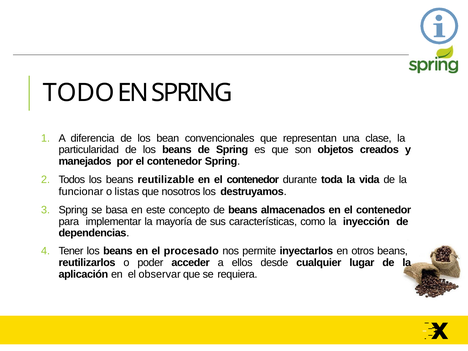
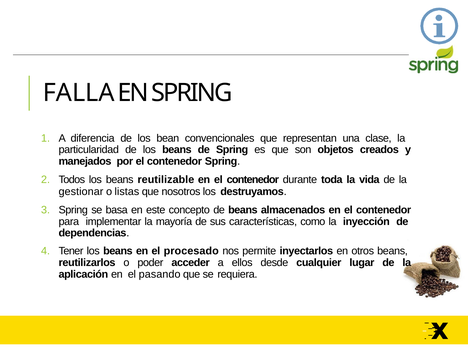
TODO: TODO -> FALLA (79, 93)
funcionar: funcionar -> gestionar (81, 192)
observar: observar -> pasando (160, 274)
